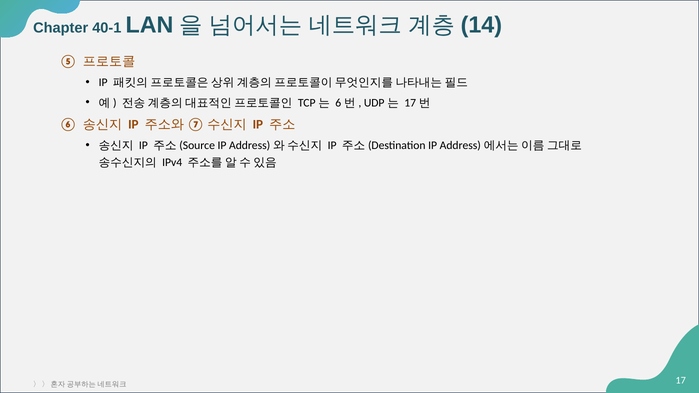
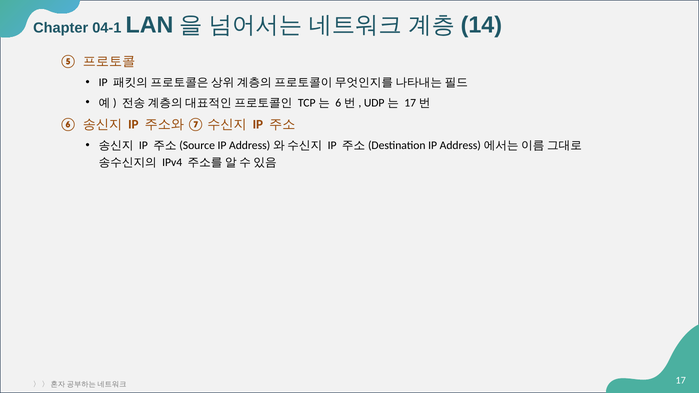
40-1: 40-1 -> 04-1 (107, 28)
